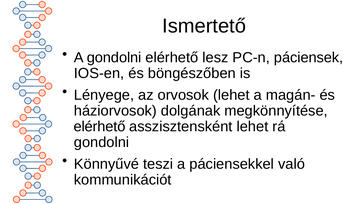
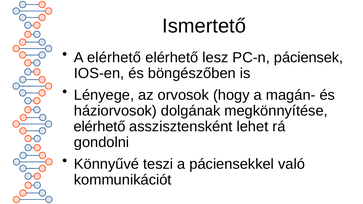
A gondolni: gondolni -> elérhető (114, 58)
orvosok lehet: lehet -> hogy (231, 95)
